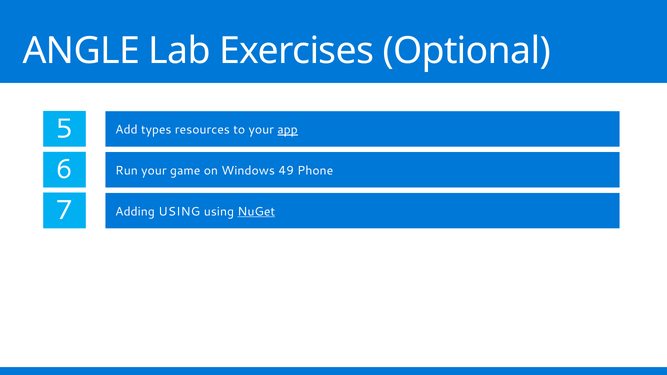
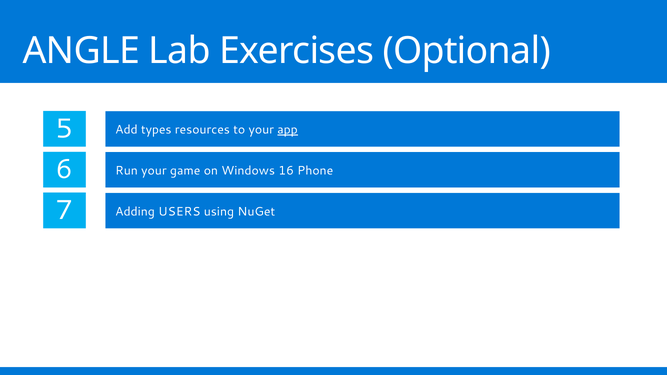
49: 49 -> 16 (286, 171)
Adding USING: USING -> USERS (179, 212)
NuGet underline: present -> none (256, 212)
